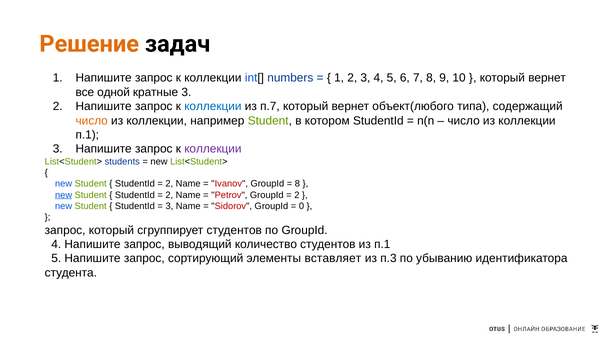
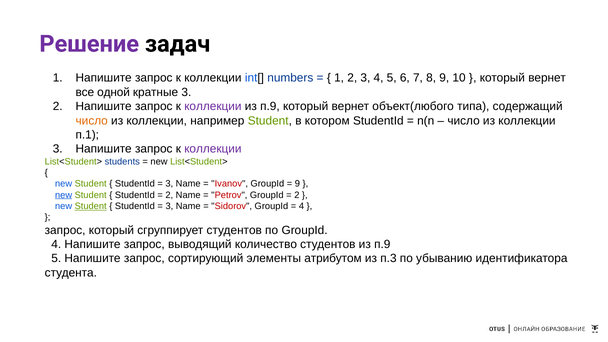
Решение colour: orange -> purple (89, 44)
коллекции colour: blue -> purple (213, 106)
п.7: п.7 -> п.9 (270, 106)
2: 2 -> 3 (169, 184)
8: 8 -> 9 (297, 184)
Student underline: none -> present (91, 206)
0: 0 -> 4 (301, 206)
студентов из п.1: п.1 -> п.9 (382, 244)
вставляет: вставляет -> атрибутом (333, 259)
